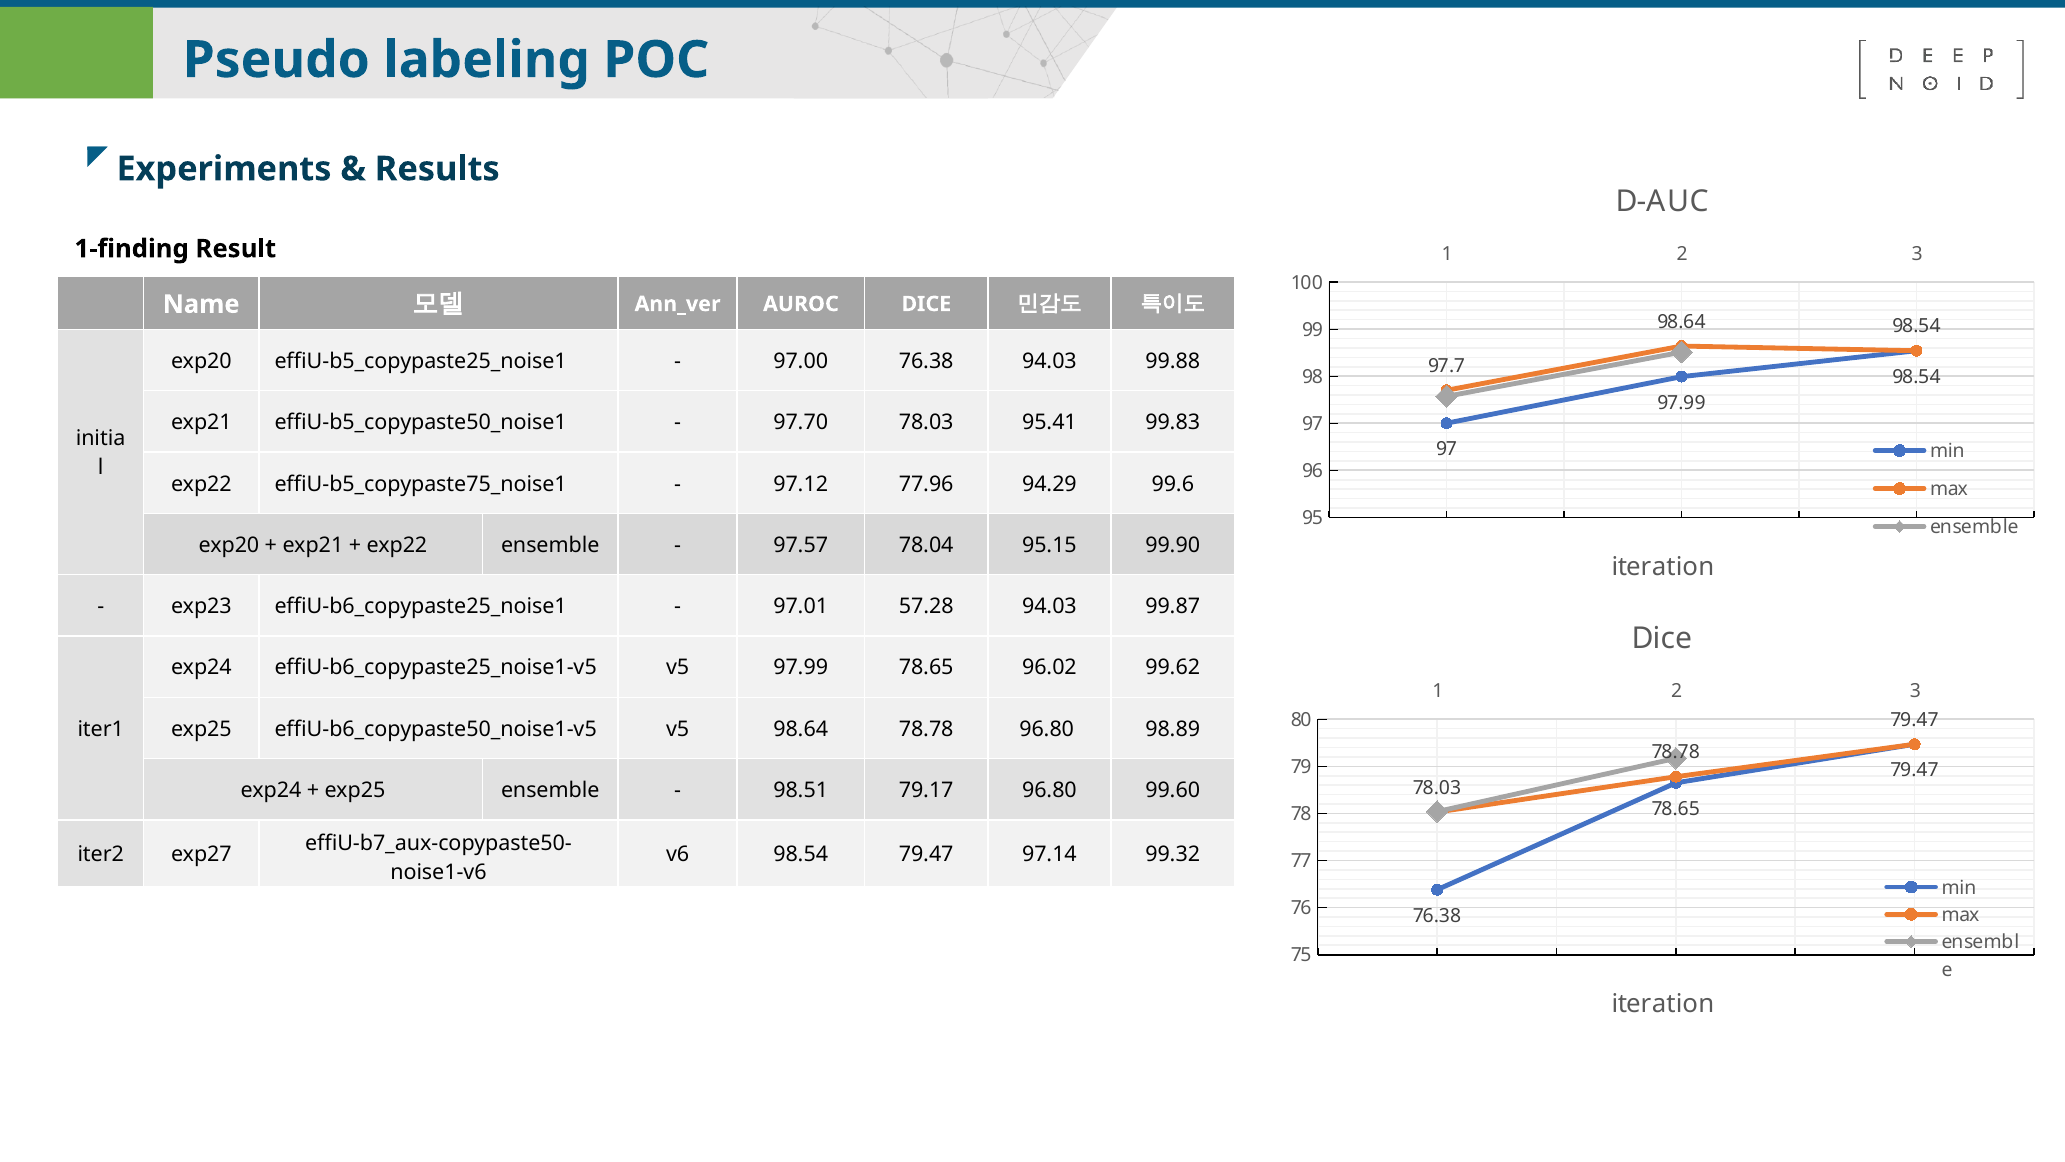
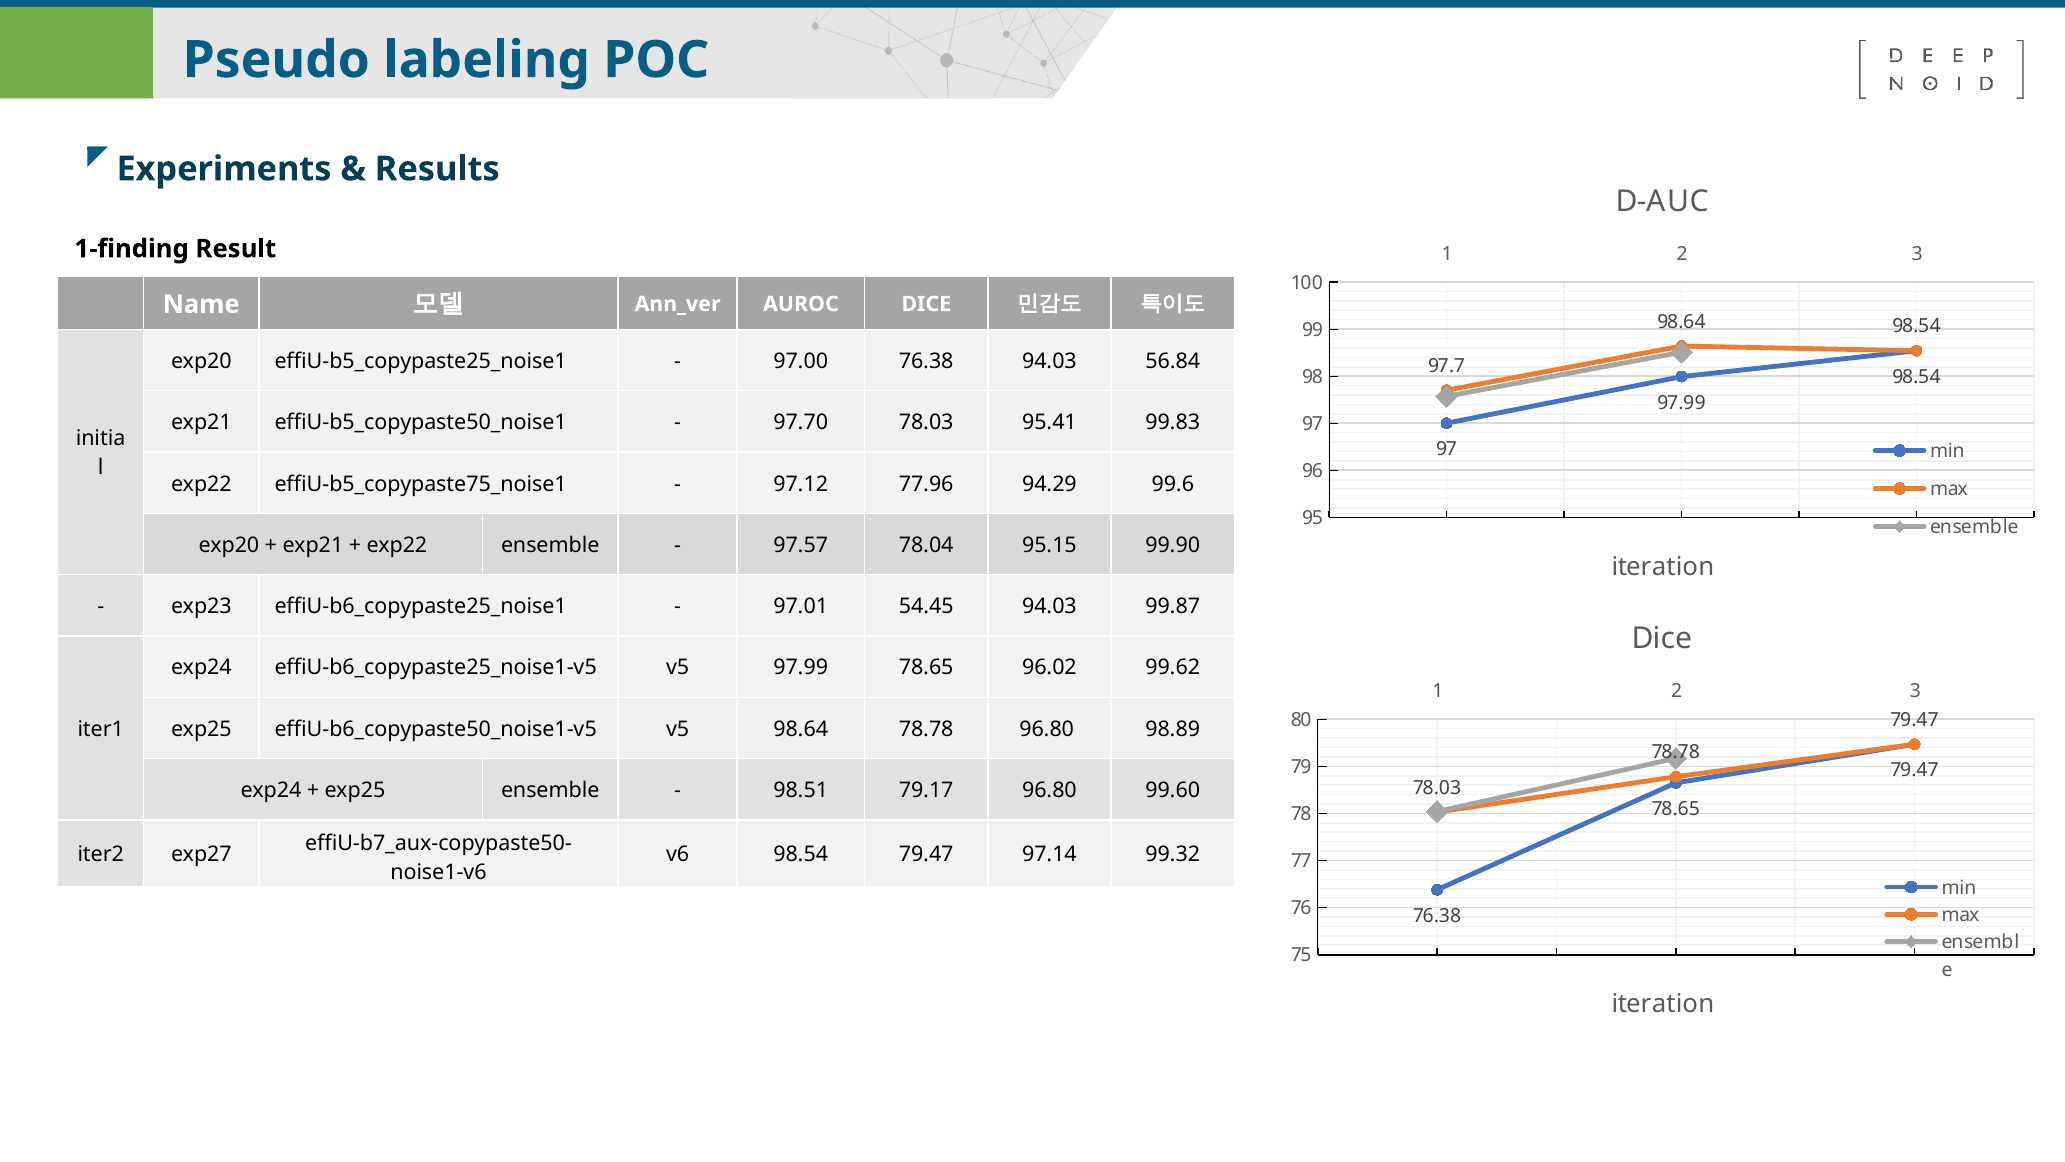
99.88: 99.88 -> 56.84 (1173, 361)
57.28: 57.28 -> 54.45 (926, 606)
